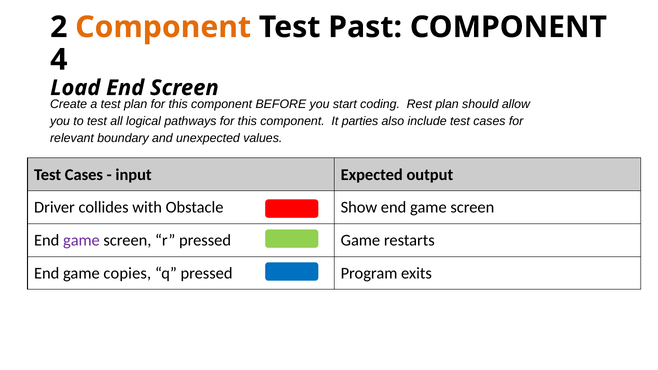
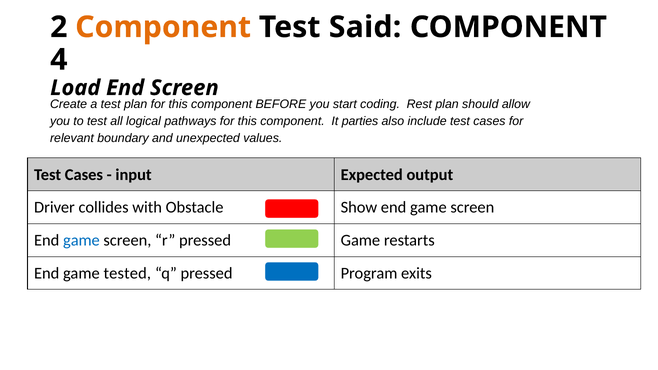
Past: Past -> Said (365, 27)
game colour: purple -> blue (81, 241)
copies: copies -> tested (127, 273)
